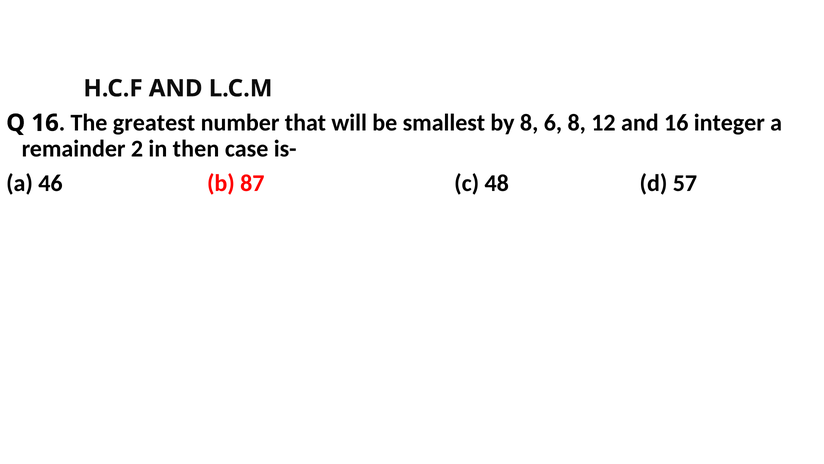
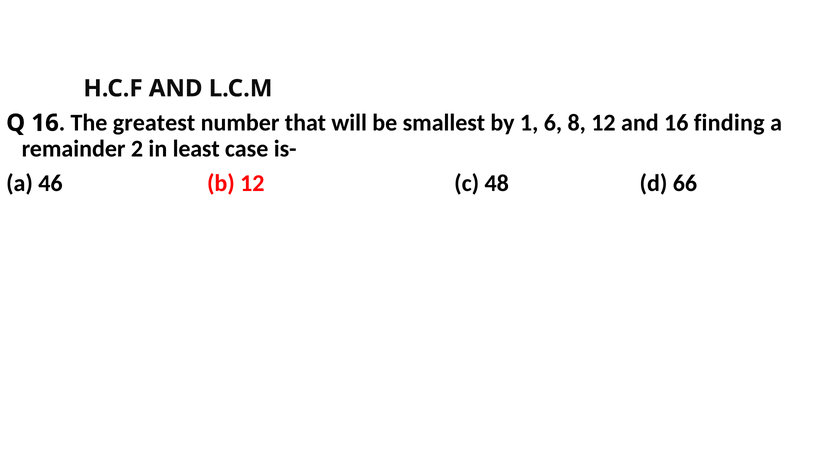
by 8: 8 -> 1 (529, 123)
integer: integer -> finding (729, 123)
then: then -> least (196, 149)
b 87: 87 -> 12 (252, 183)
57: 57 -> 66 (685, 183)
